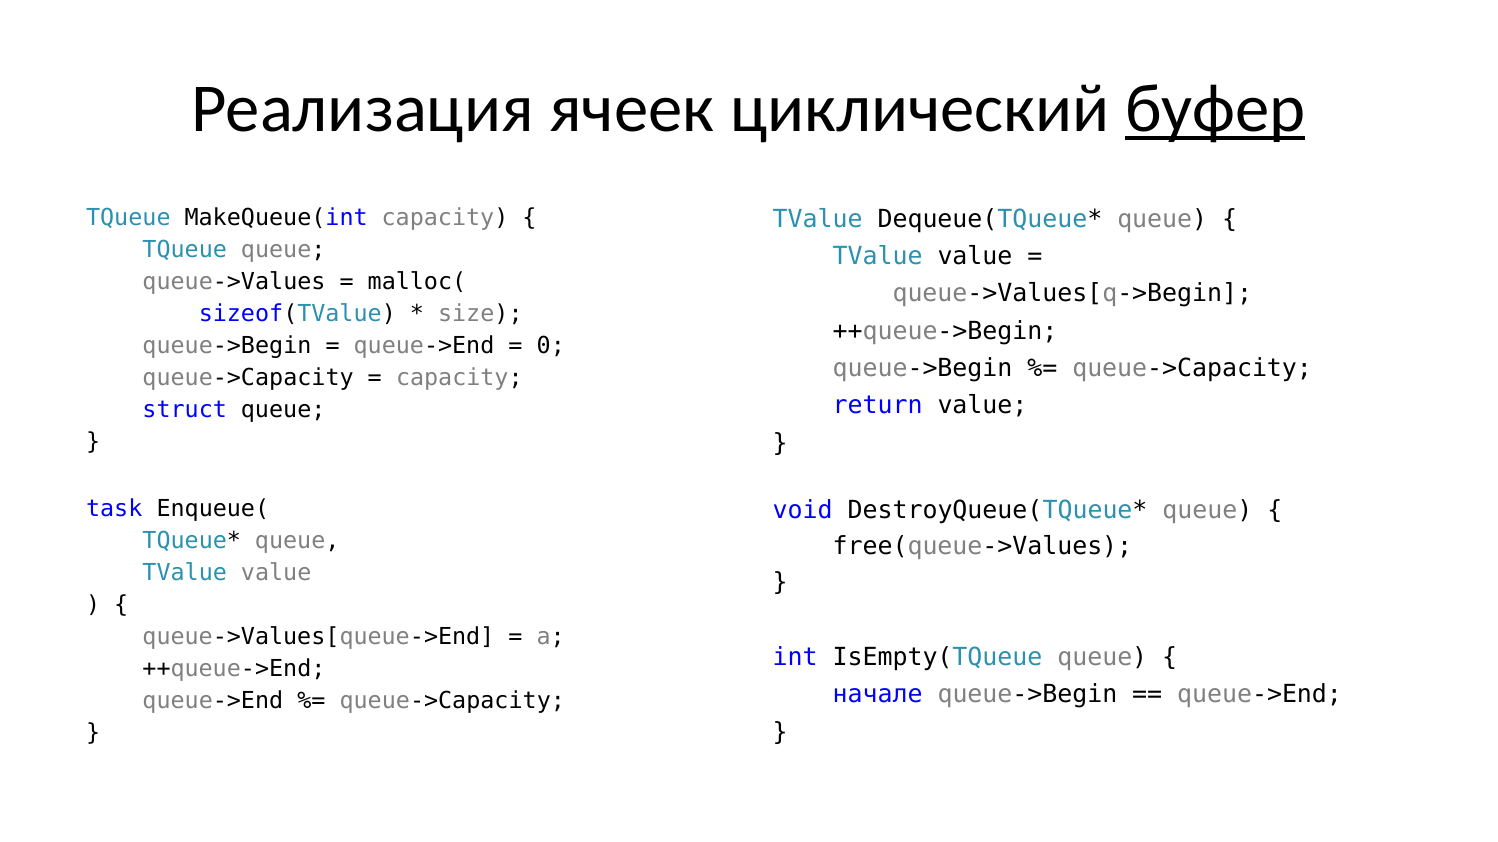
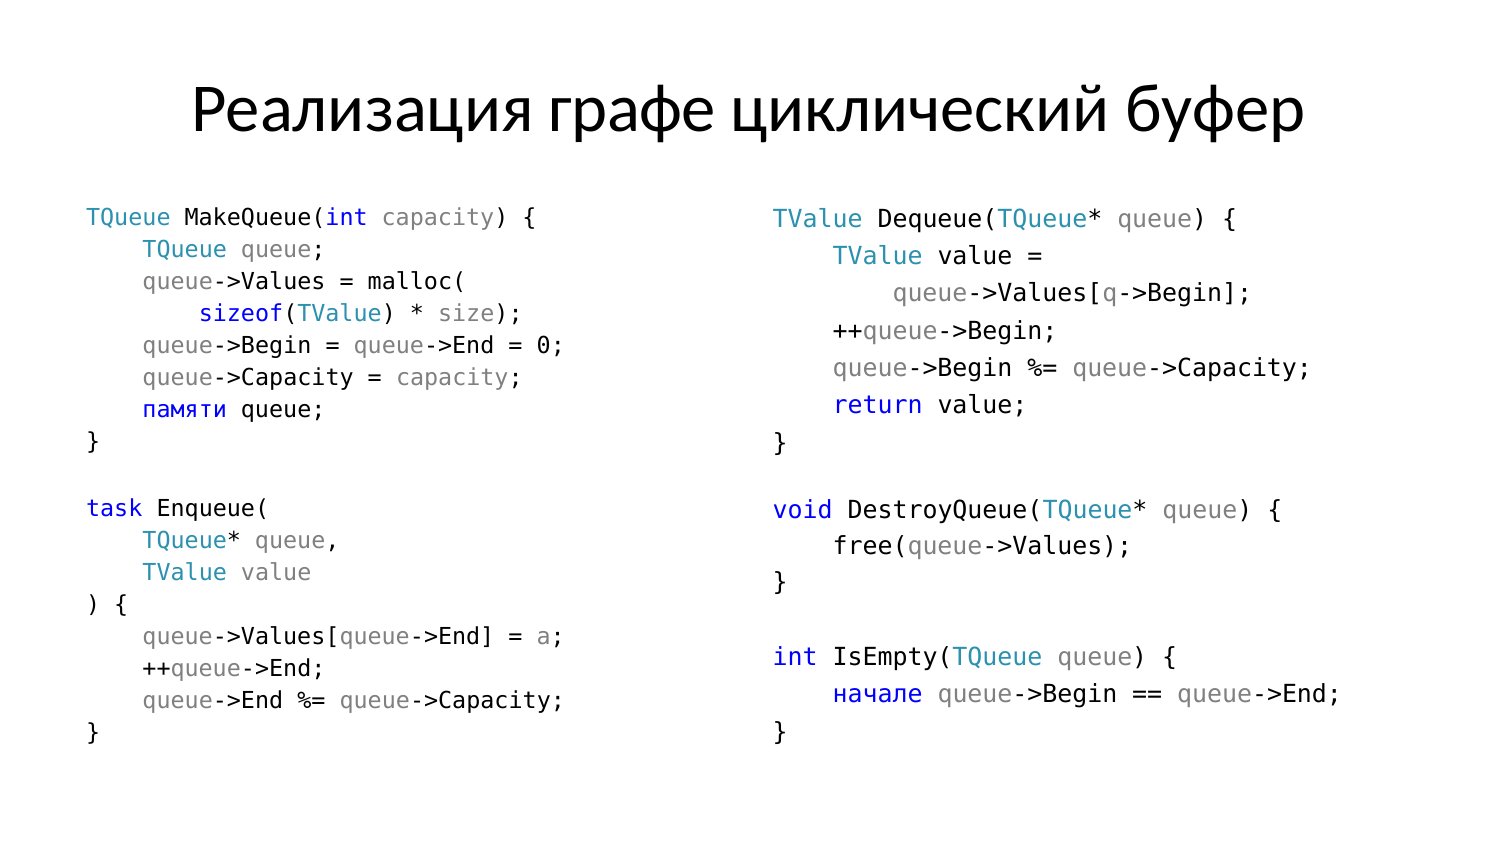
ячеек: ячеек -> графе (632, 109)
буфер underline: present -> none (1215, 109)
struct: struct -> памяти (185, 410)
